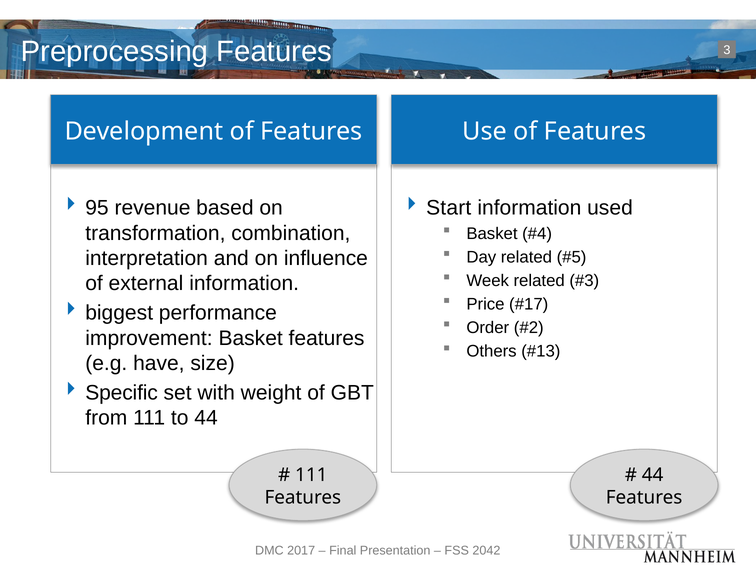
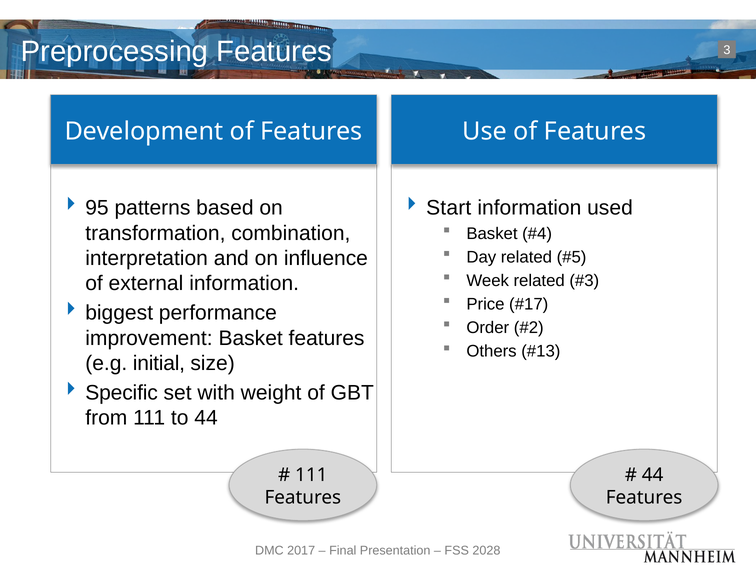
revenue: revenue -> patterns (152, 208)
have: have -> initial (159, 363)
2042: 2042 -> 2028 (486, 550)
